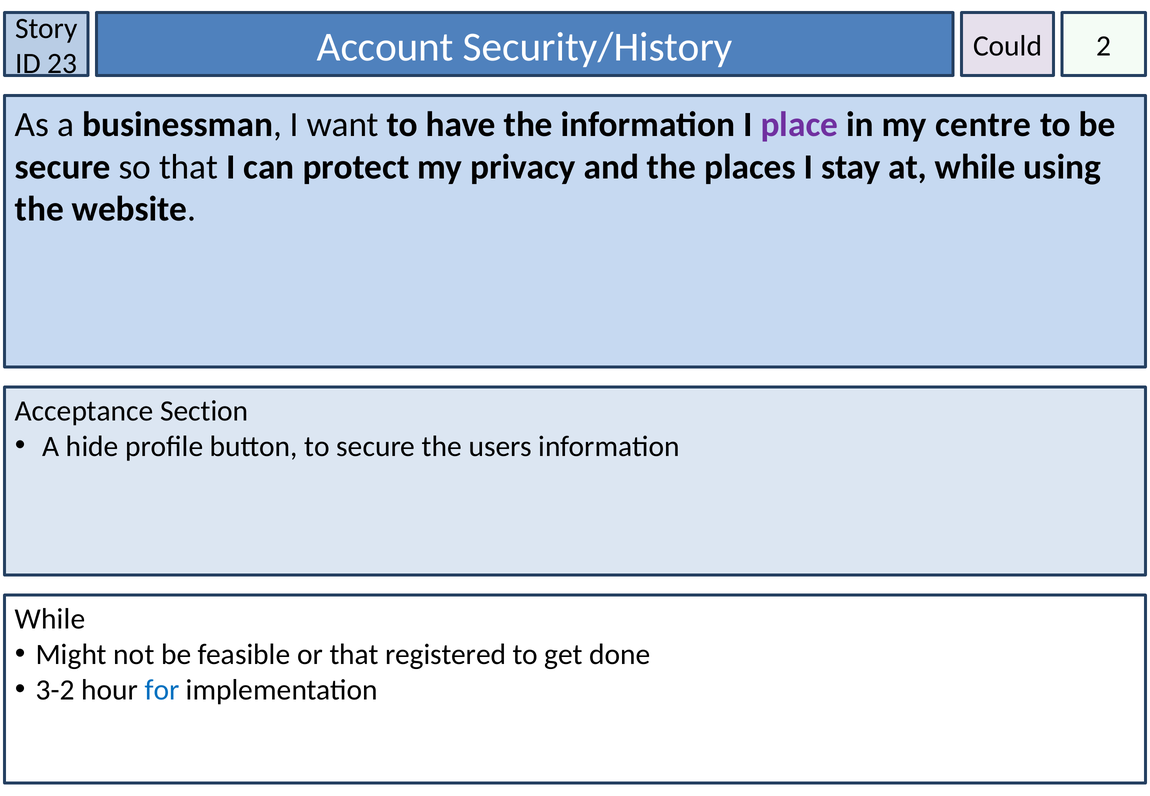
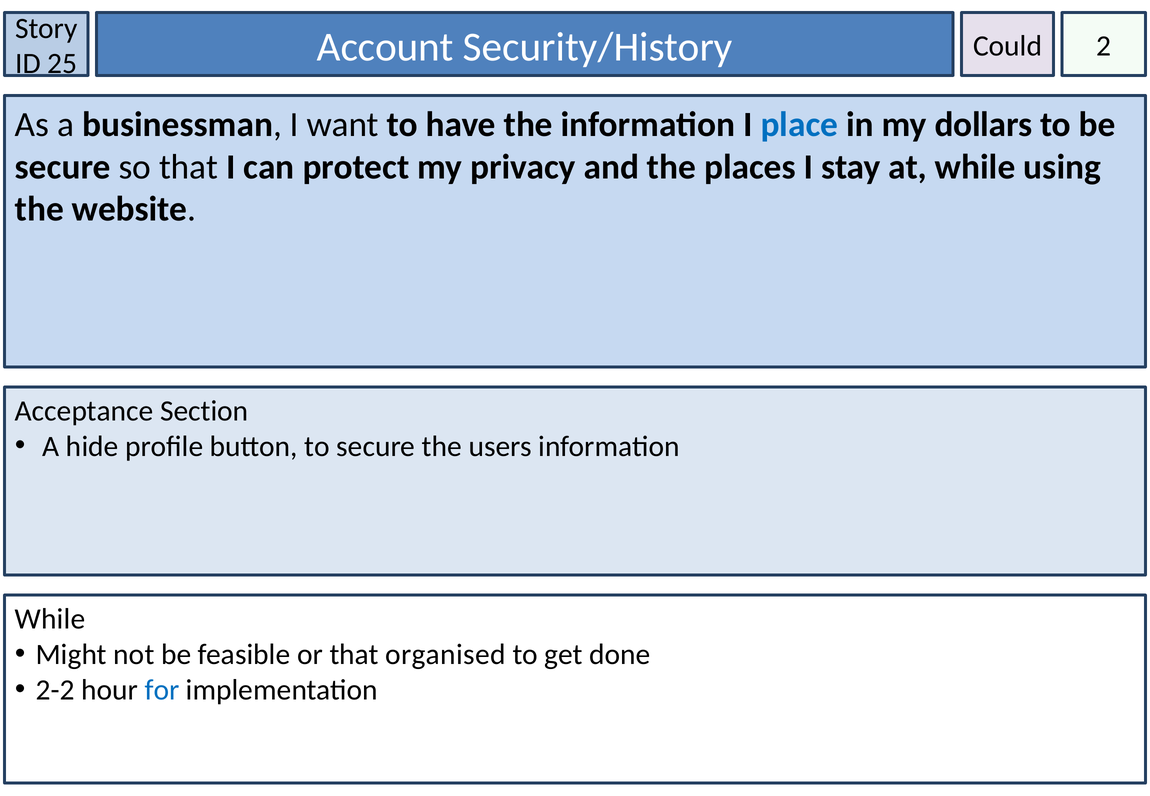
23: 23 -> 25 (62, 64)
place colour: purple -> blue (799, 124)
centre: centre -> dollars (984, 124)
registered: registered -> organised (445, 655)
3-2: 3-2 -> 2-2 (55, 690)
